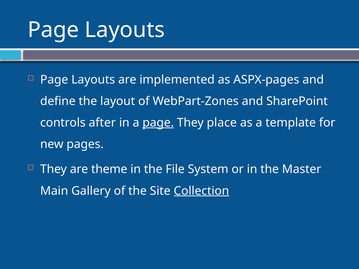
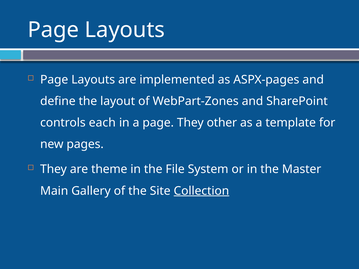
after: after -> each (102, 123)
page underline: present -> none (158, 123)
place: place -> other (222, 123)
